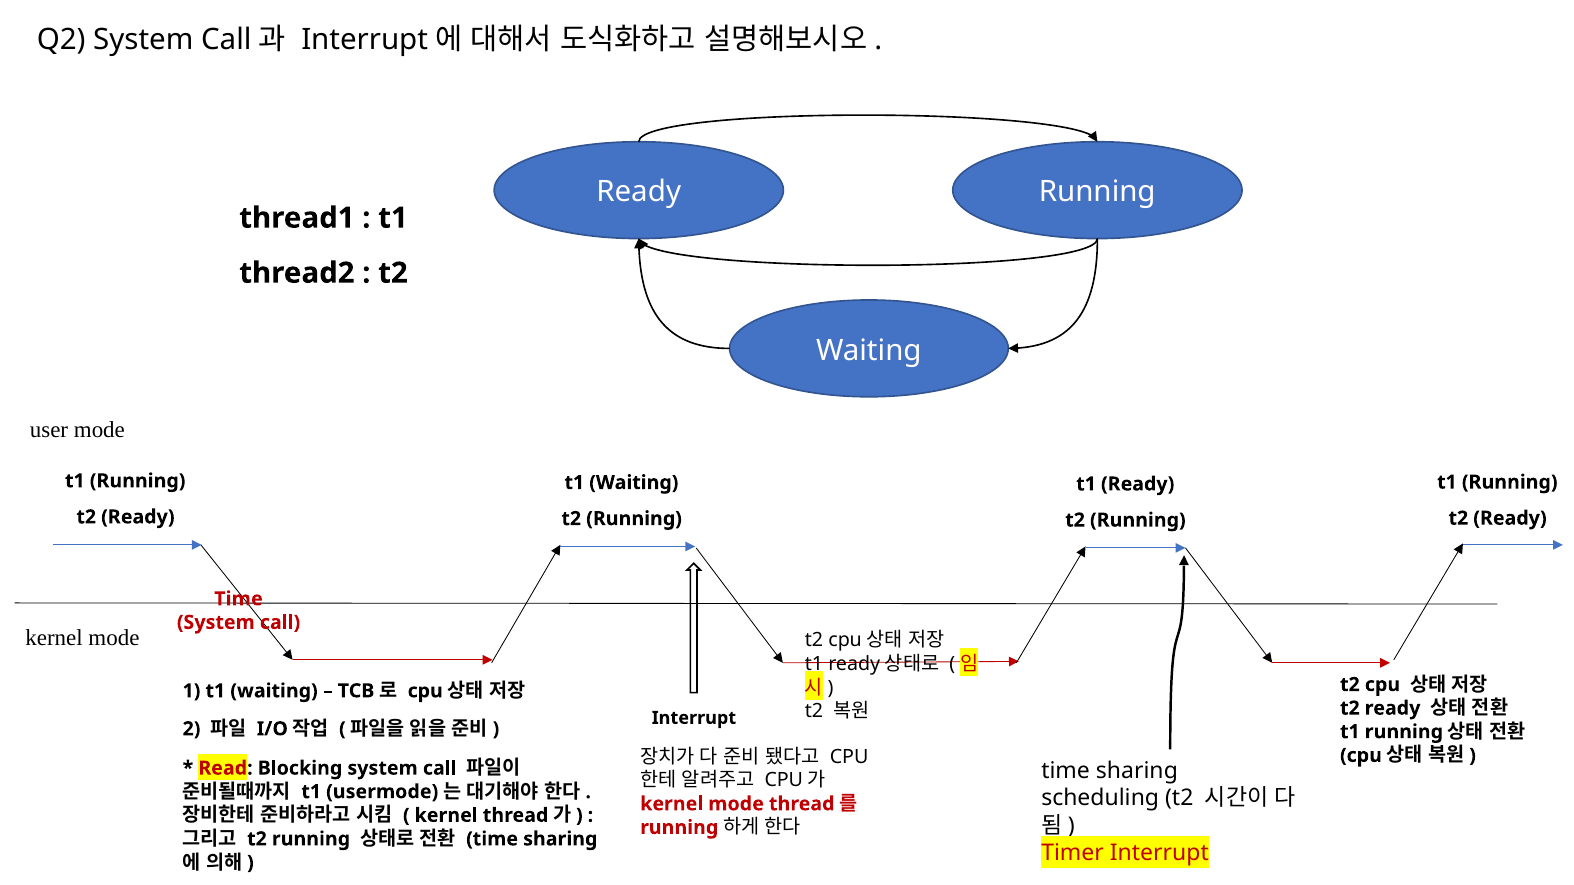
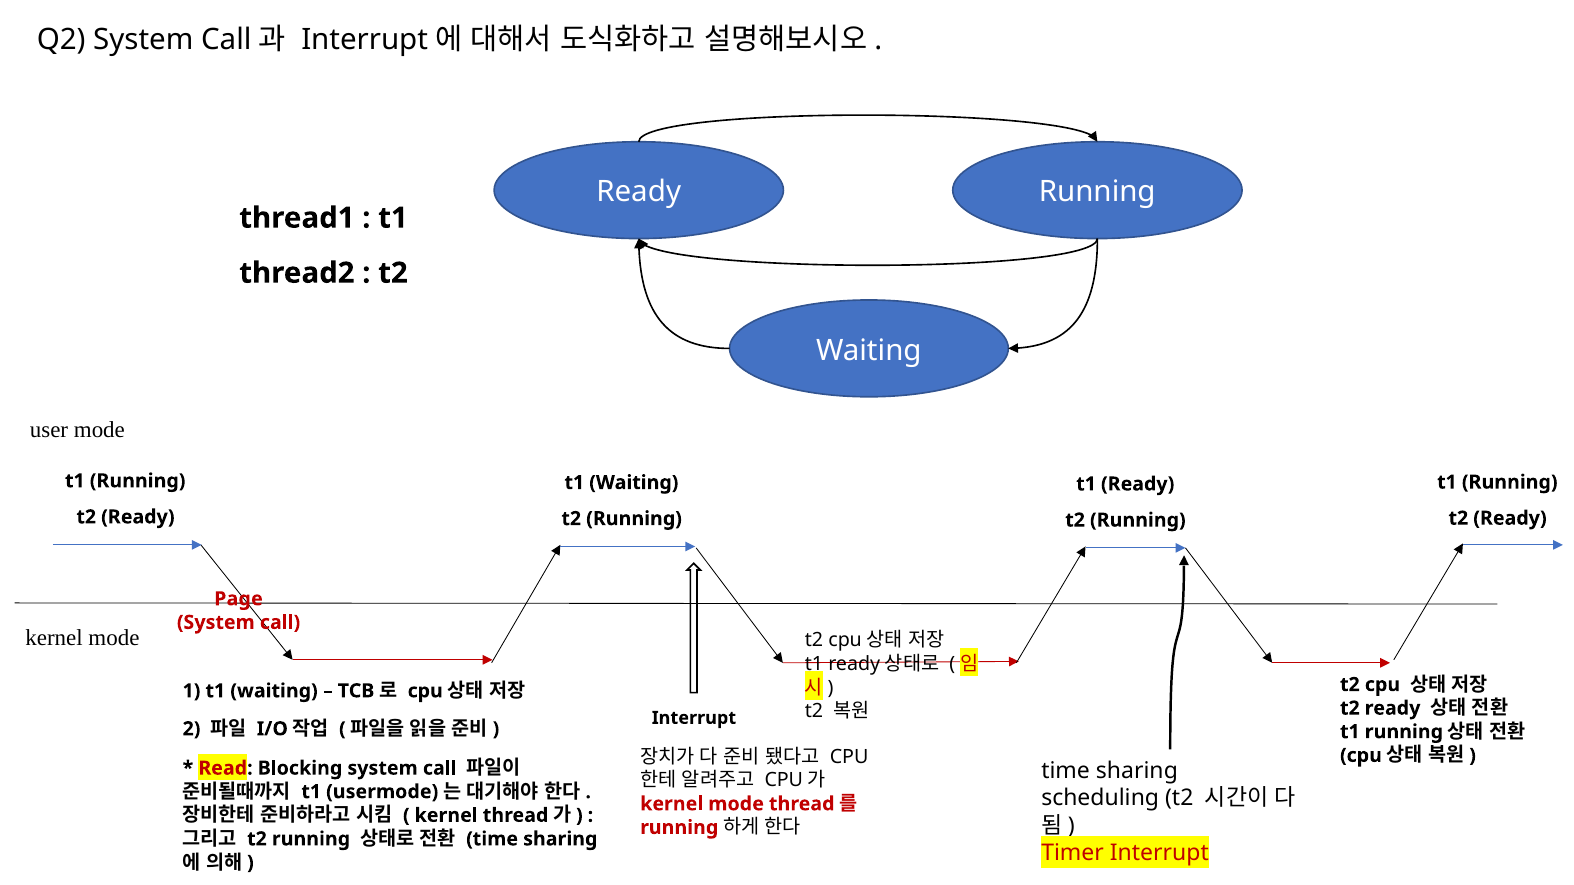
Time: Time -> Page (238, 599)
